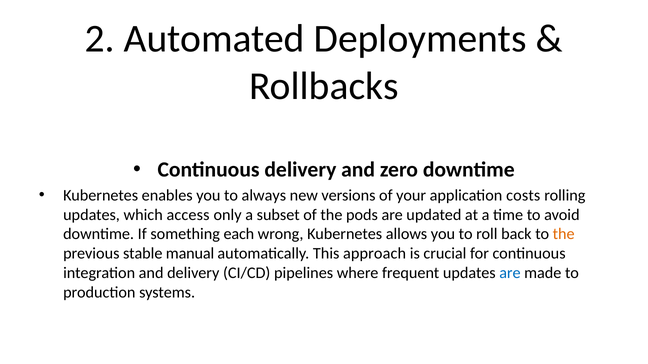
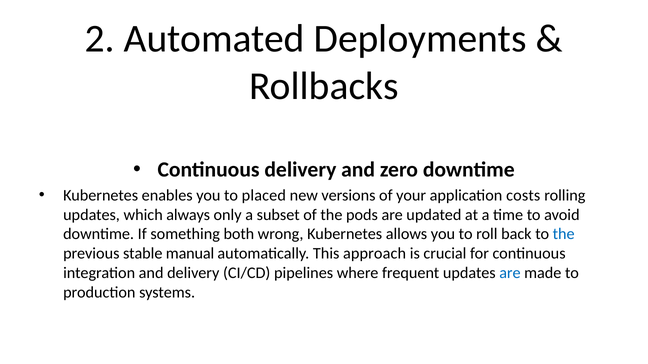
always: always -> placed (264, 196)
access: access -> always (188, 215)
each: each -> both (239, 234)
the colour: orange -> blue (564, 234)
